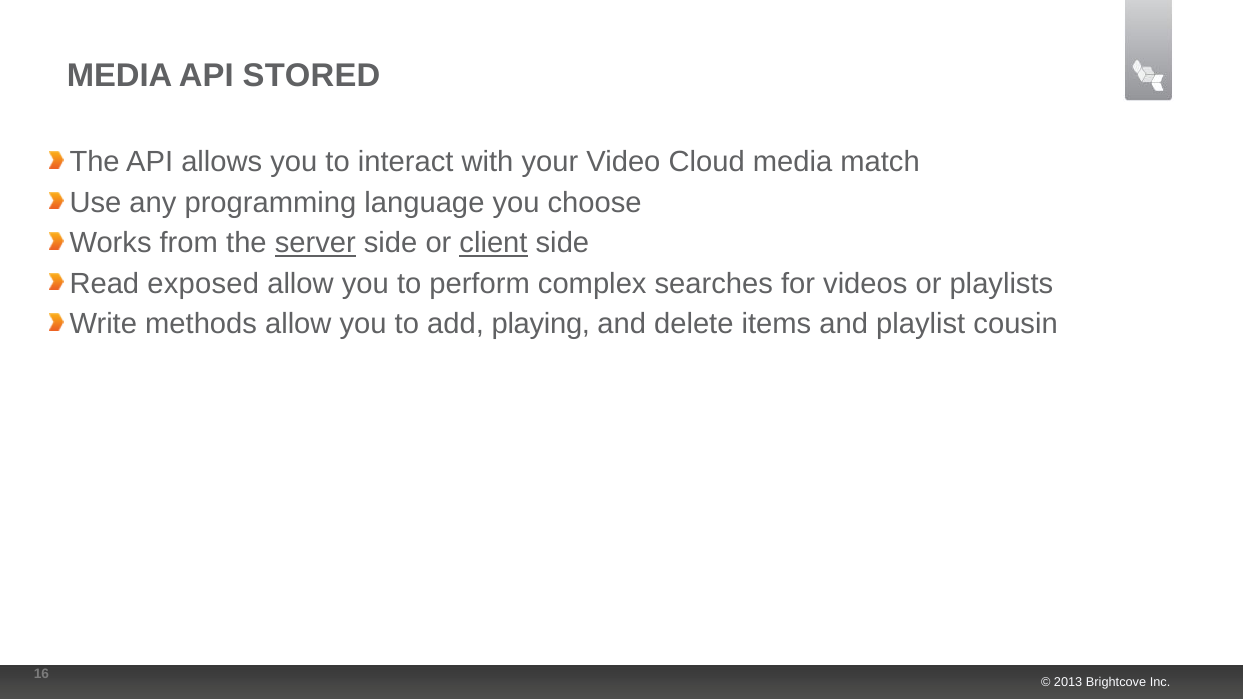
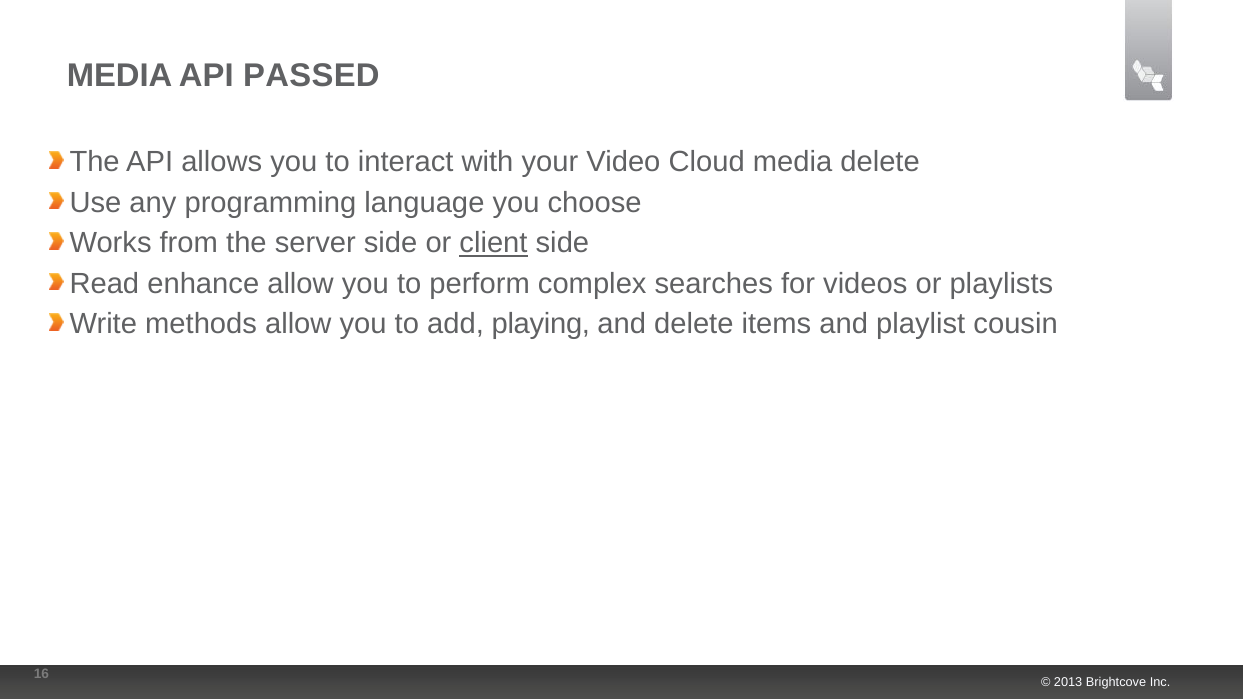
STORED: STORED -> PASSED (311, 76)
media match: match -> delete (880, 162)
server underline: present -> none (315, 243)
exposed: exposed -> enhance (203, 284)
